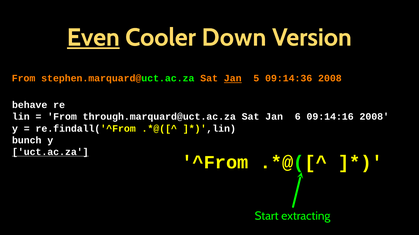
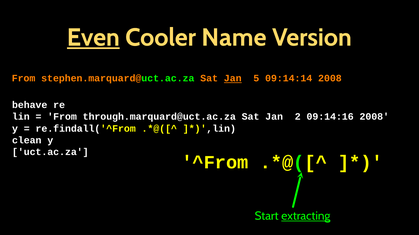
Down: Down -> Name (234, 38)
09:14:36: 09:14:36 -> 09:14:14 (289, 79)
6: 6 -> 2 (298, 117)
bunch: bunch -> clean (27, 141)
uct.ac.za underline: present -> none (50, 152)
extracting underline: none -> present (306, 217)
